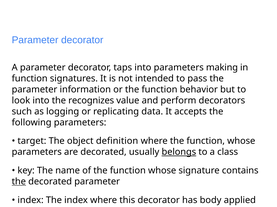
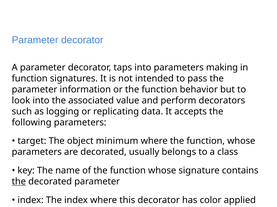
recognizes: recognizes -> associated (91, 101)
definition: definition -> minimum (117, 141)
belongs underline: present -> none (179, 152)
body: body -> color (211, 201)
